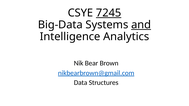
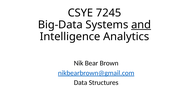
7245 underline: present -> none (109, 13)
